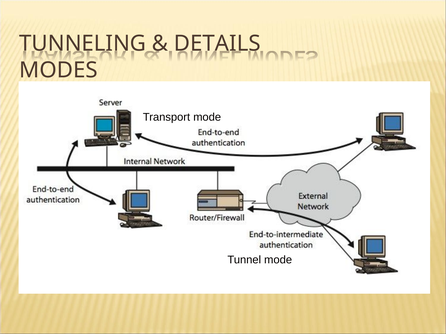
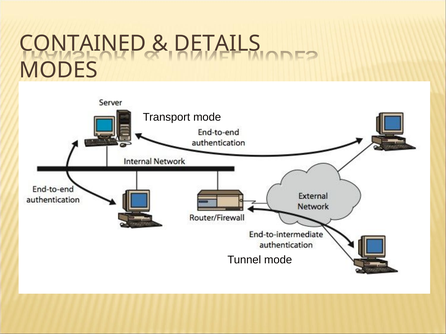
TUNNELING: TUNNELING -> CONTAINED (83, 44)
